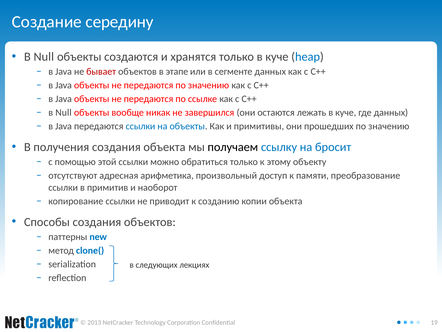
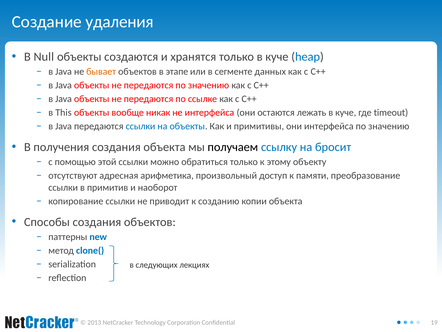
середину: середину -> удаления (120, 22)
бывает colour: red -> orange (101, 72)
Null: Null -> This (63, 112)
не завершился: завершился -> интерфейса (209, 112)
где данных: данных -> timeout (391, 112)
они прошедших: прошедших -> интерфейса (329, 126)
